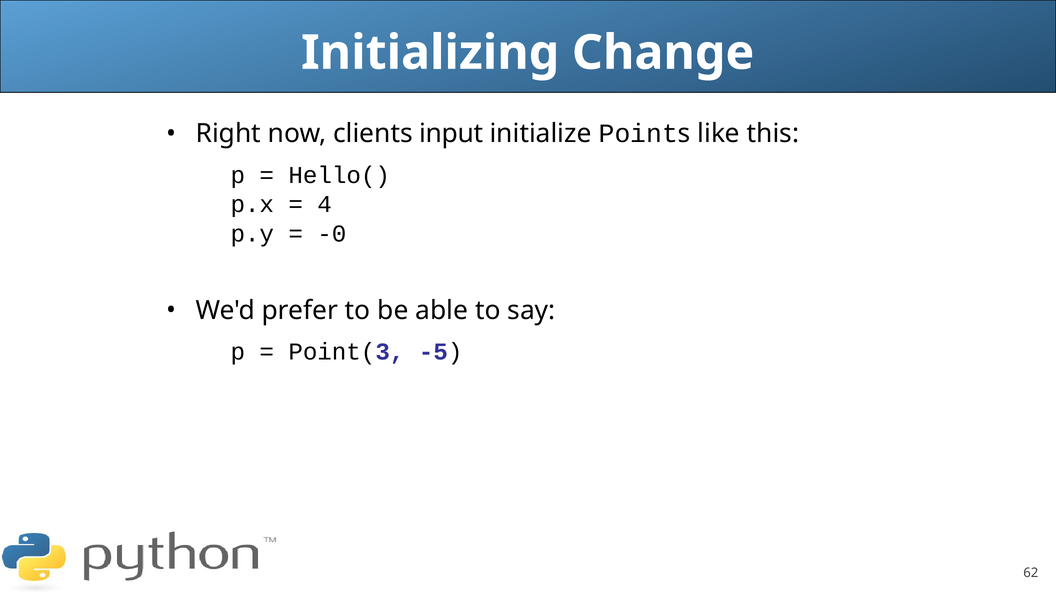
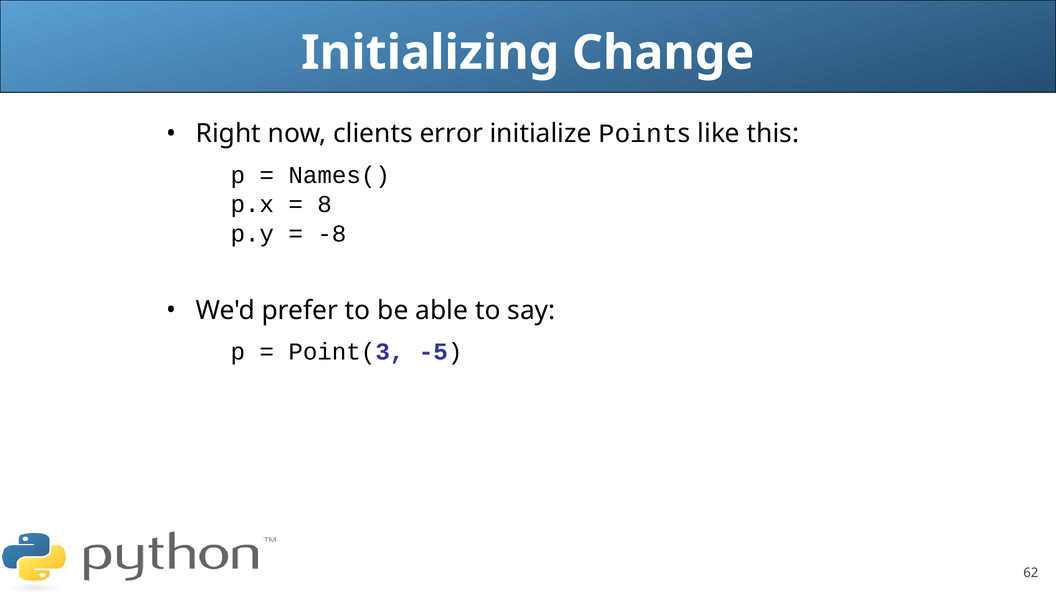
input: input -> error (451, 134)
Hello(: Hello( -> Names( (339, 175)
4: 4 -> 8 (325, 204)
-0: -0 -> -8 (332, 234)
